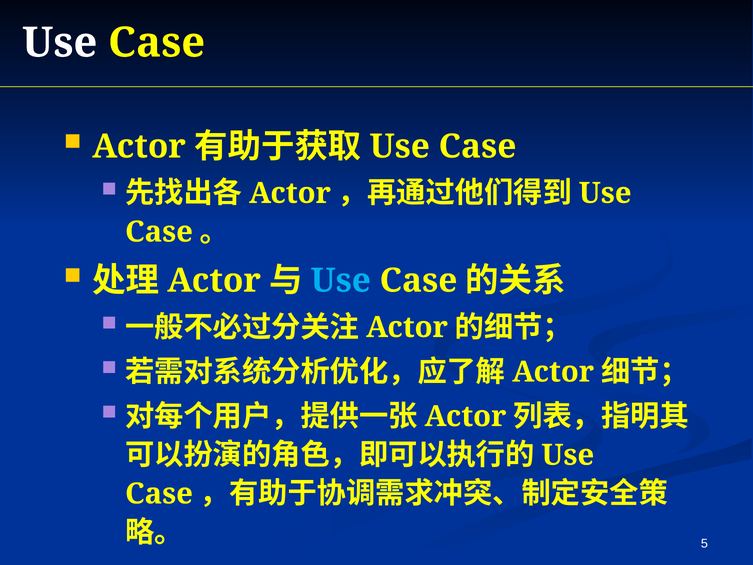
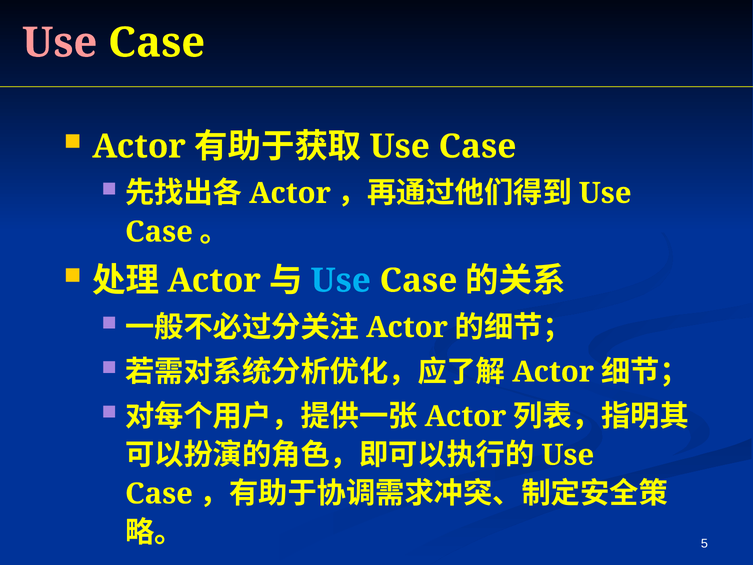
Use colour: white -> pink (60, 43)
